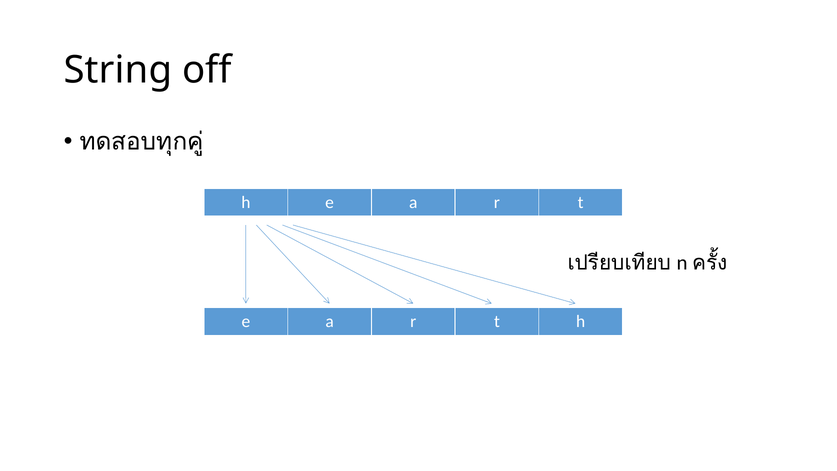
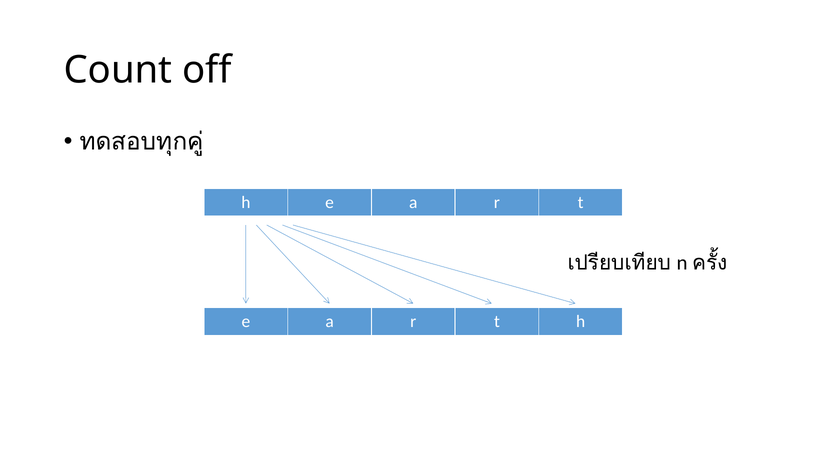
String: String -> Count (118, 70)
